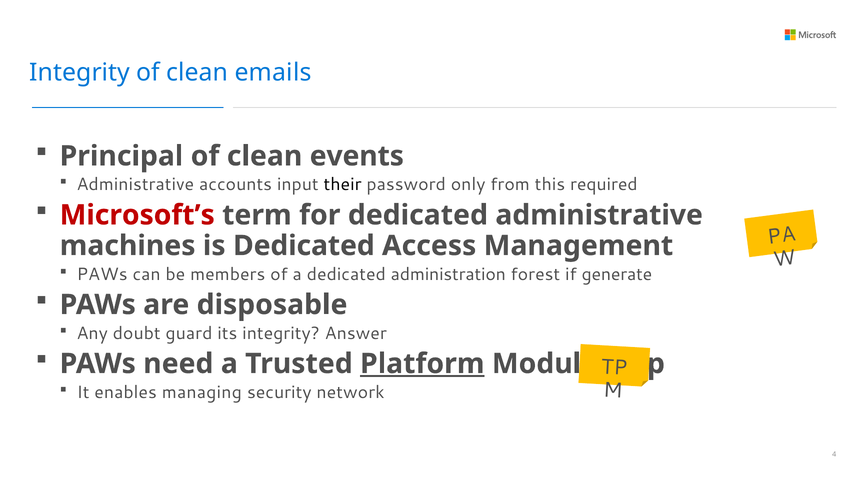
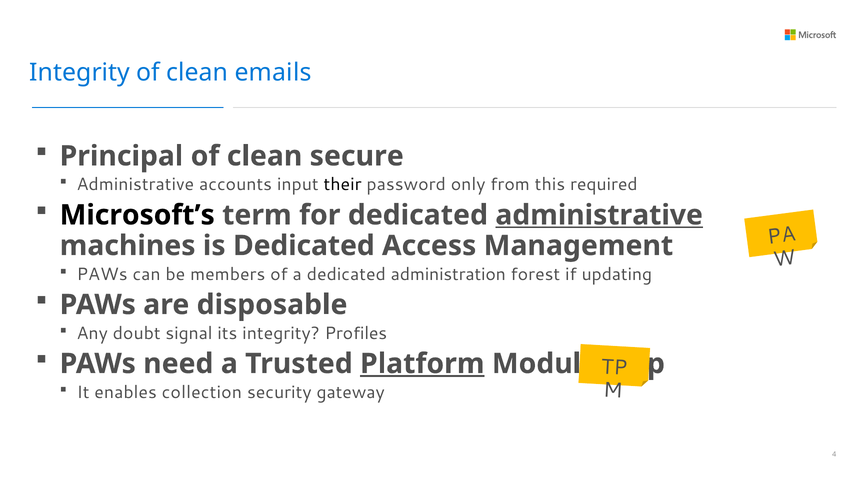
events: events -> secure (357, 156)
Microsoft’s colour: red -> black (137, 215)
administrative underline: none -> present (599, 215)
generate: generate -> updating (617, 274)
guard: guard -> signal (189, 333)
Answer: Answer -> Profiles (356, 333)
managing: managing -> collection (202, 392)
network: network -> gateway (351, 392)
